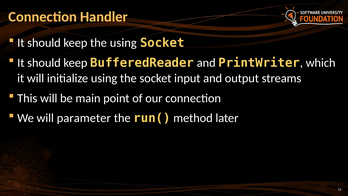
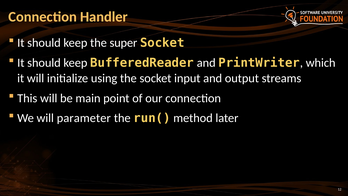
the using: using -> super (123, 43)
